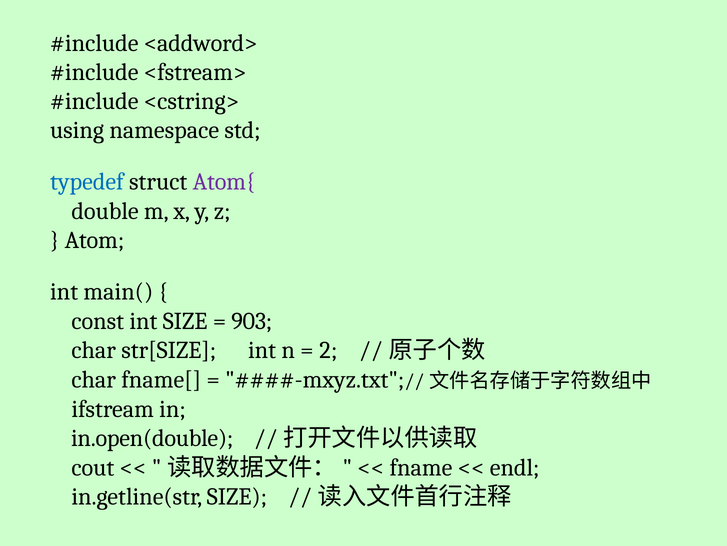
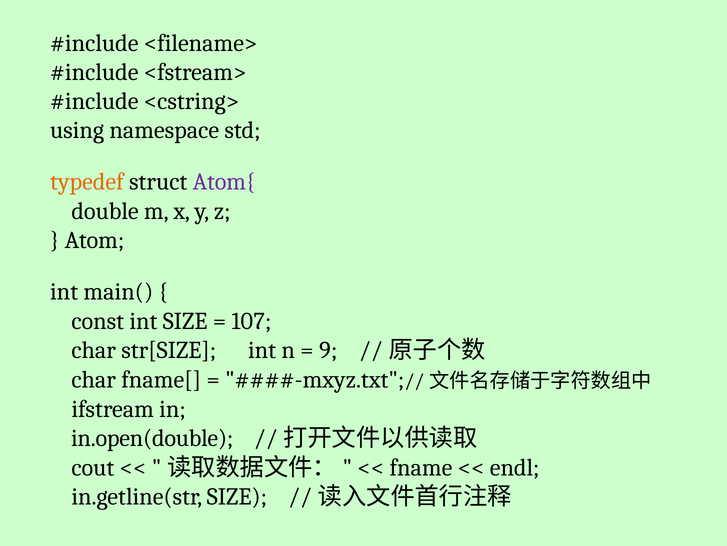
<addword>: <addword> -> <filename> (201, 43)
typedef colour: blue -> orange (87, 181)
903: 903 -> 107 (252, 321)
2: 2 -> 9 (328, 350)
